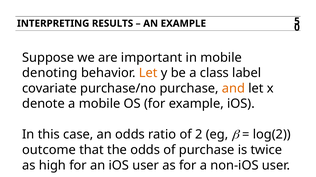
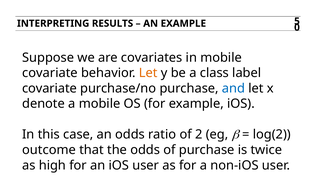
important: important -> covariates (152, 58)
denoting: denoting -> covariate (50, 73)
and colour: orange -> blue (233, 89)
